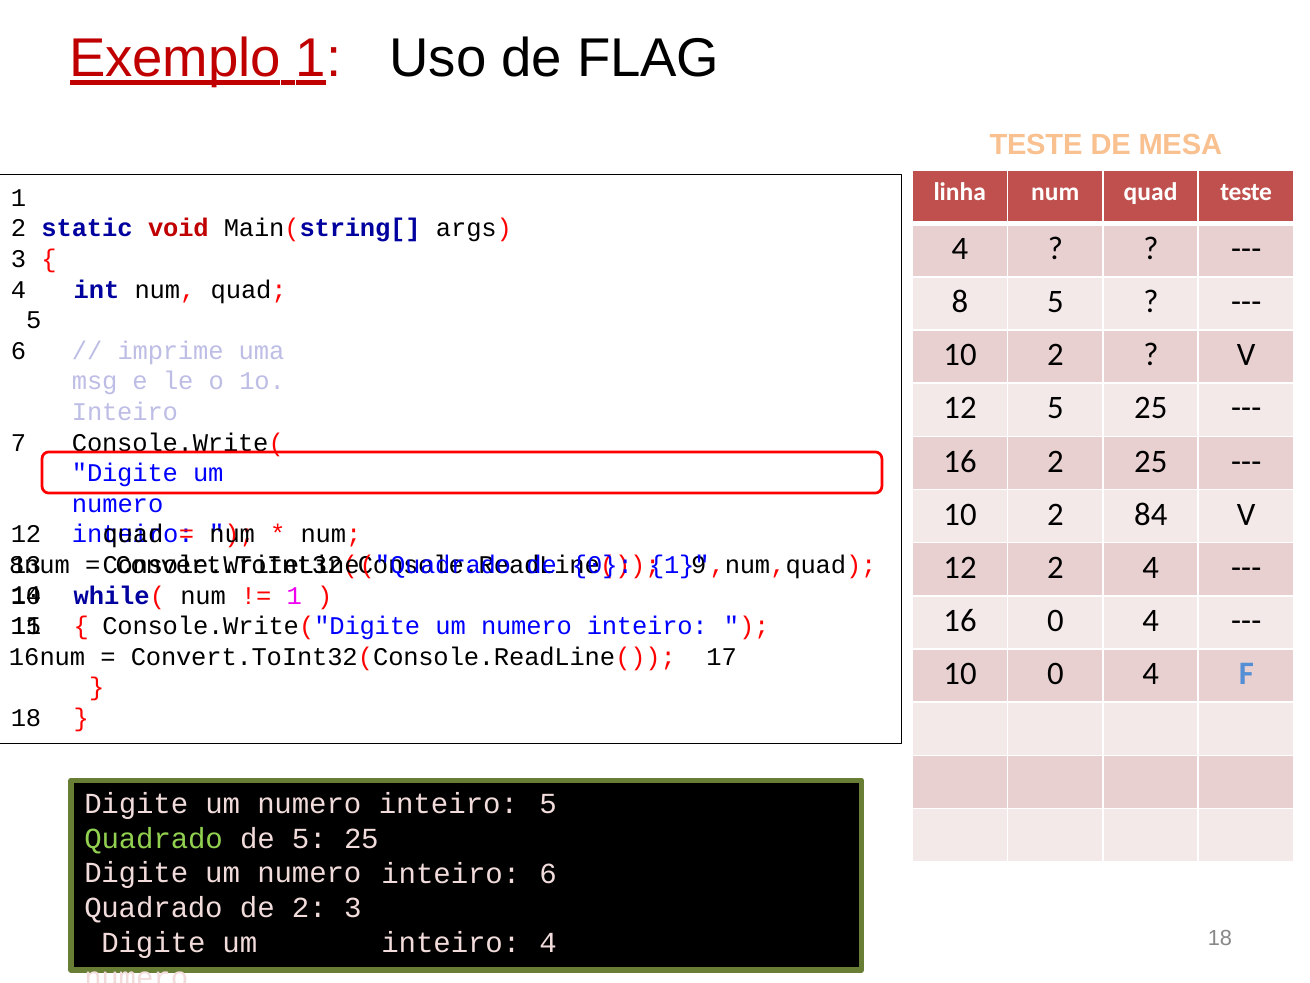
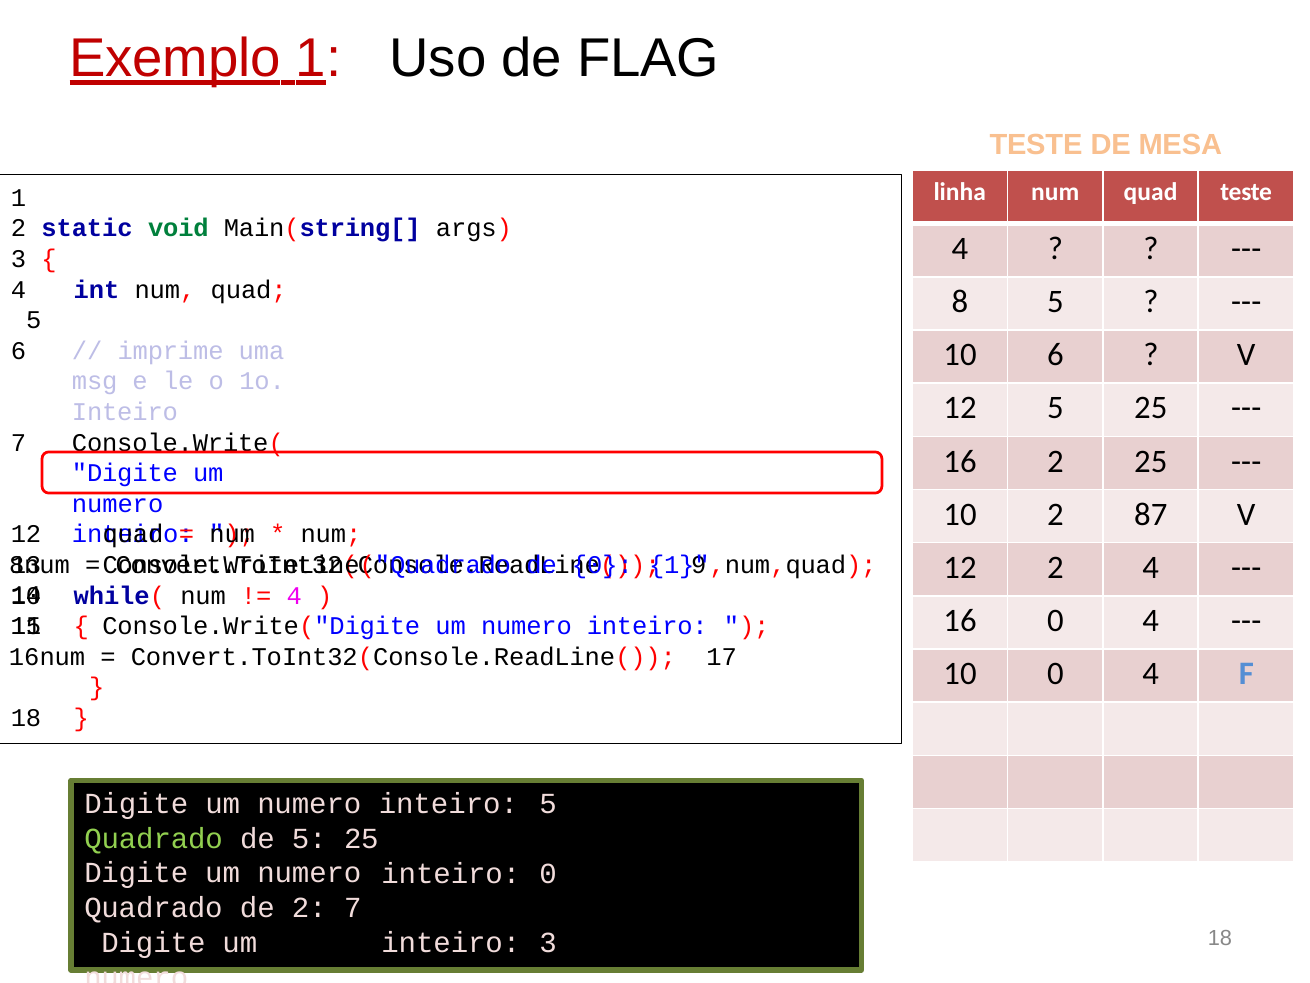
void colour: red -> green (178, 228)
2: 2 -> 6 (1055, 355)
84: 84 -> 87 (1151, 514)
1: 1 -> 4 (294, 595)
inteiro 6: 6 -> 0 (548, 873)
2 3: 3 -> 7 (353, 908)
inteiro 4: 4 -> 3 (548, 943)
